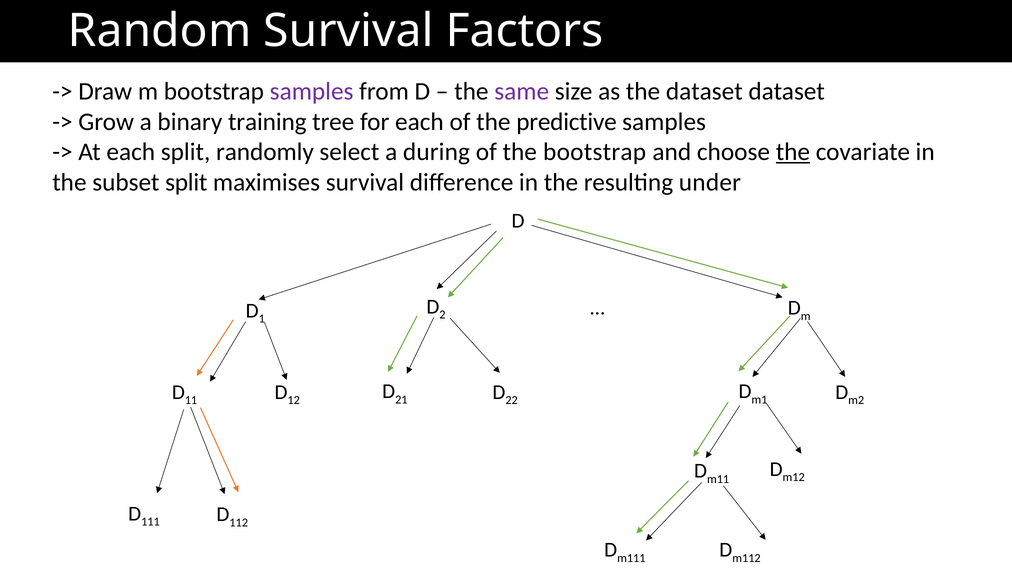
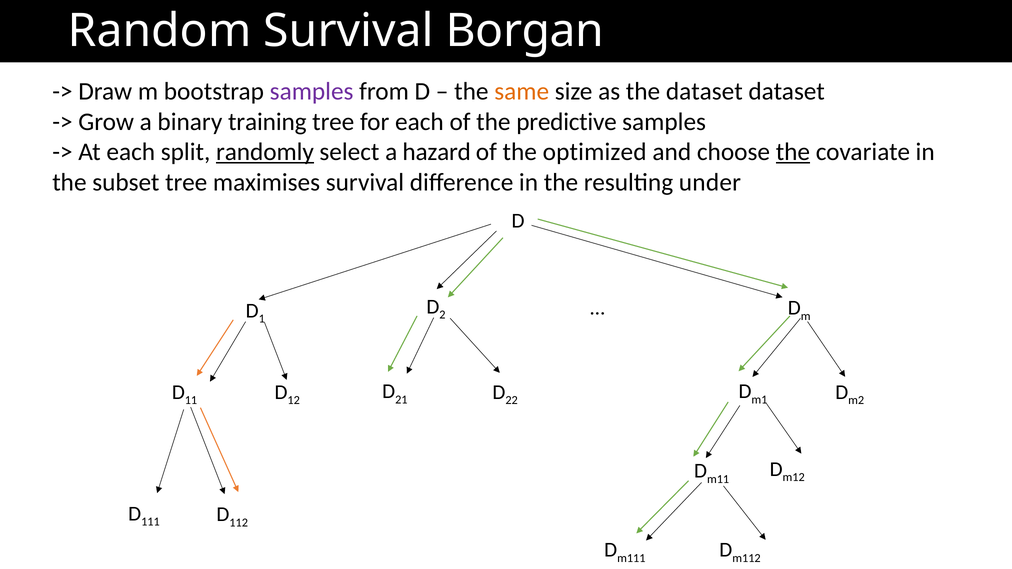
Factors: Factors -> Borgan (525, 31)
same colour: purple -> orange (522, 91)
randomly underline: none -> present (265, 152)
during: during -> hazard (437, 152)
the bootstrap: bootstrap -> optimized (595, 152)
subset split: split -> tree (186, 183)
